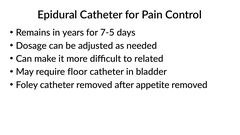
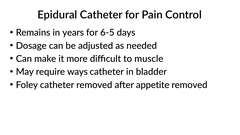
7-5: 7-5 -> 6-5 (107, 33)
related: related -> muscle (149, 59)
floor: floor -> ways (77, 72)
